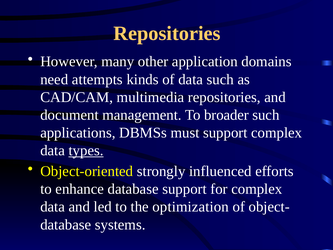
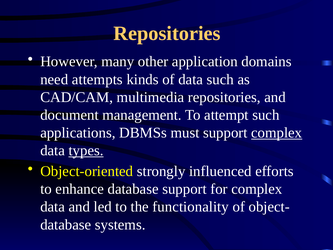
broader: broader -> attempt (226, 115)
complex underline: none -> present (277, 133)
optimization: optimization -> functionality (191, 207)
